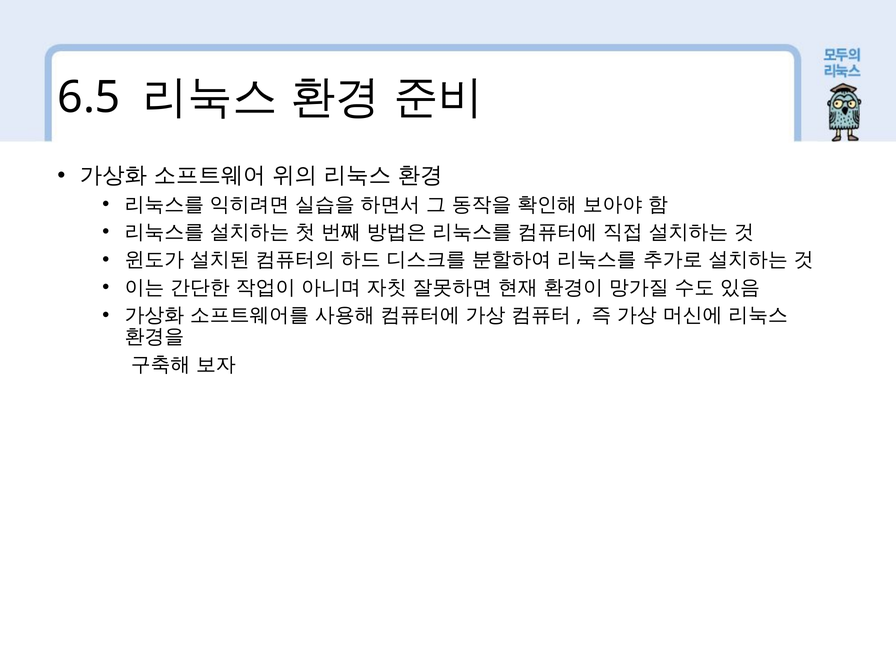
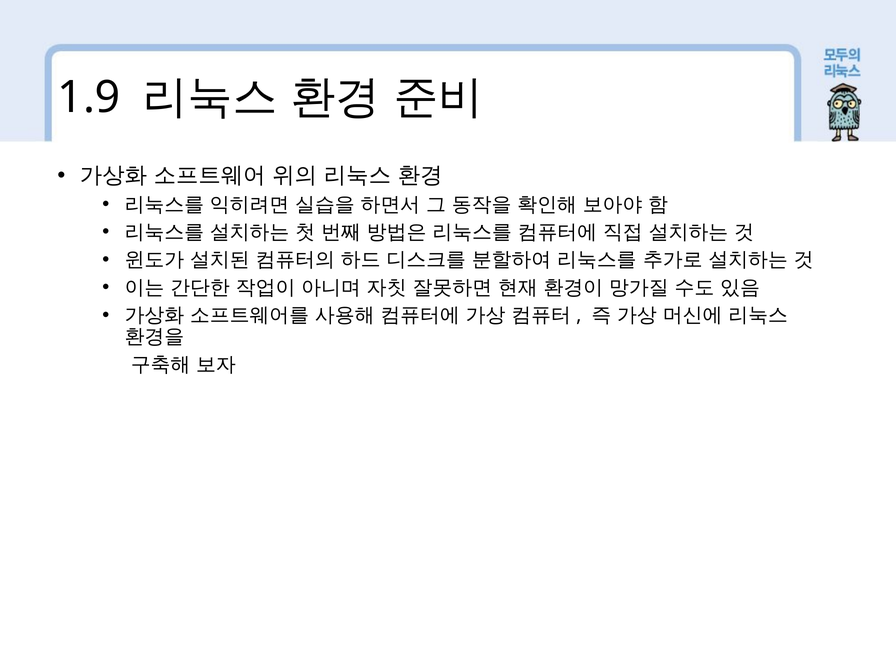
6.5: 6.5 -> 1.9 (89, 97)
